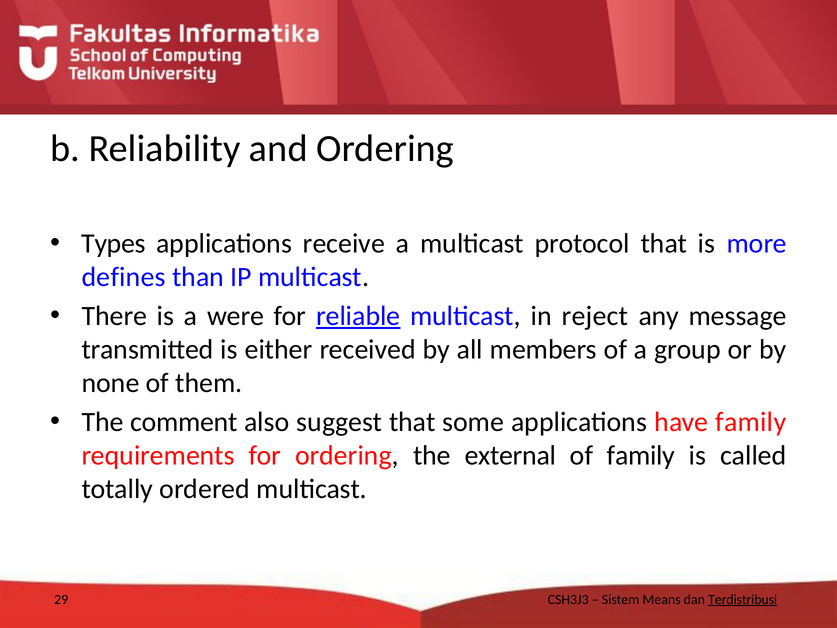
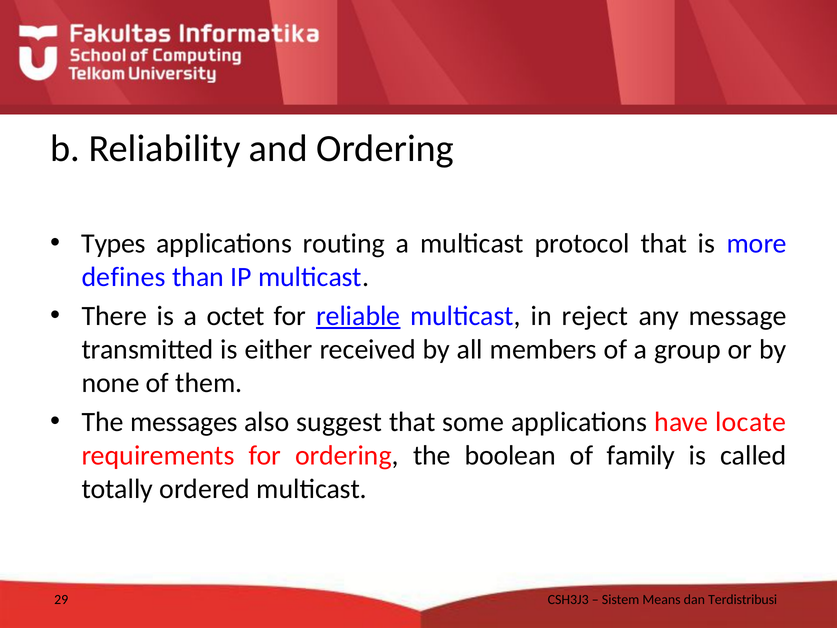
receive: receive -> routing (344, 243)
were: were -> octet (236, 316)
comment: comment -> messages (184, 422)
have family: family -> locate (751, 422)
external: external -> boolean (510, 455)
Terdistribusi underline: present -> none (743, 599)
